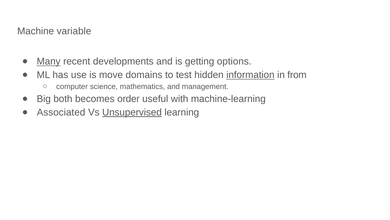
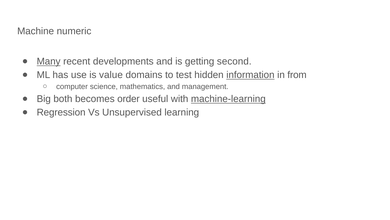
variable: variable -> numeric (74, 31)
options: options -> second (234, 61)
move: move -> value (111, 75)
machine-learning underline: none -> present (228, 99)
Associated: Associated -> Regression (61, 112)
Unsupervised underline: present -> none (132, 112)
